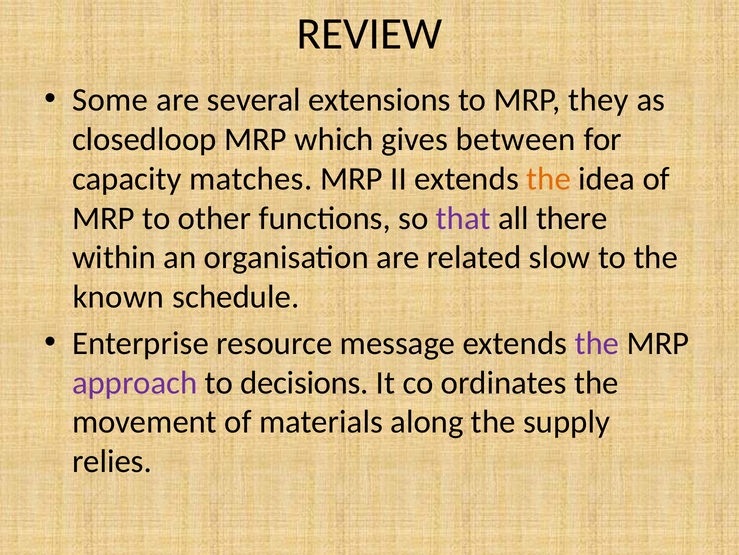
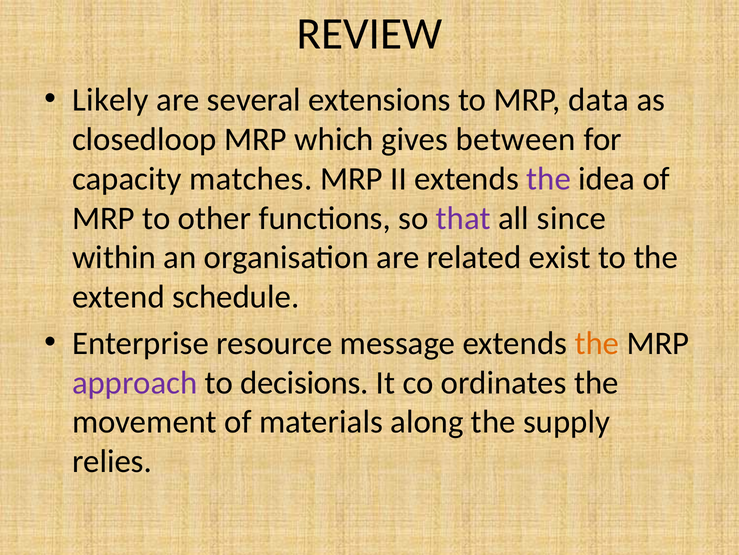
Some: Some -> Likely (110, 100)
they: they -> data (598, 100)
the colour: orange -> purple (549, 178)
there: there -> since (572, 218)
slow: slow -> exist (560, 257)
known: known -> extend (118, 297)
the colour: purple -> orange (597, 343)
